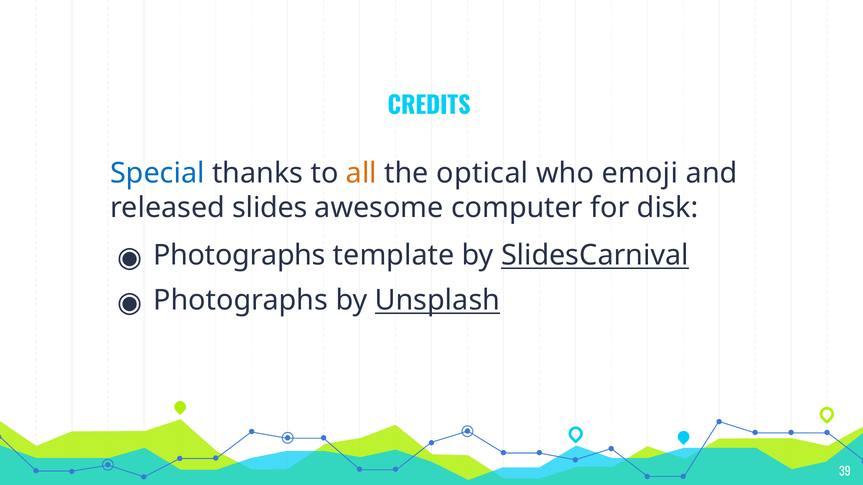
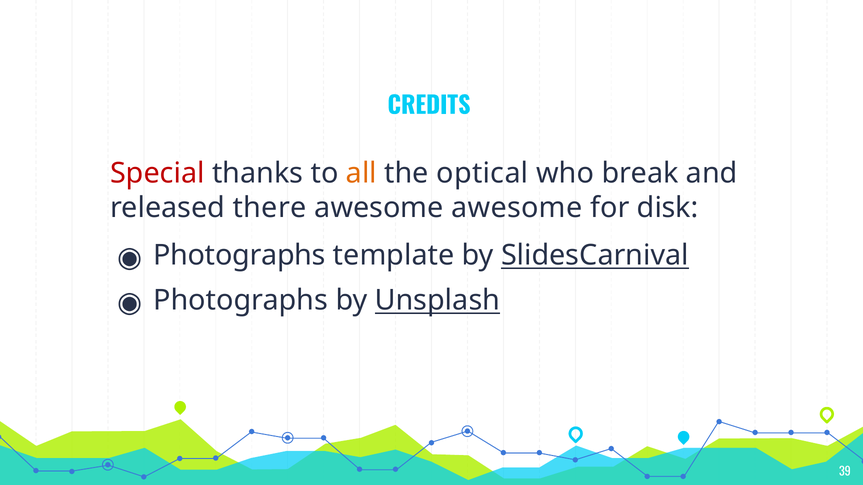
Special colour: blue -> red (157, 173)
emoji: emoji -> break (640, 173)
slides: slides -> there (270, 208)
awesome computer: computer -> awesome (517, 208)
